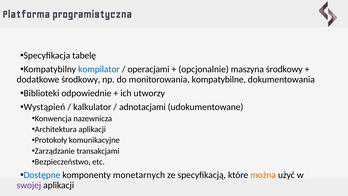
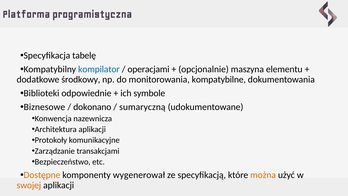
maszyna środkowy: środkowy -> elementu (284, 69)
utworzy: utworzy -> symbole (149, 93)
Wystąpień: Wystąpień -> Biznesowe (44, 107)
kalkulator: kalkulator -> dokonano (92, 107)
adnotacjami: adnotacjami -> sumaryczną (142, 107)
Dostępne colour: blue -> orange (42, 175)
monetarnych: monetarnych -> wygenerował (139, 175)
swojej colour: purple -> orange (29, 185)
